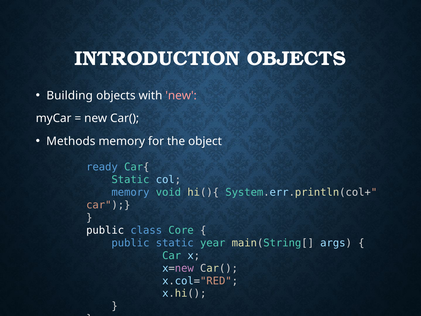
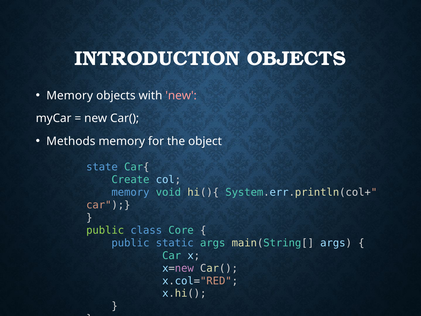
Building: Building -> Memory (70, 96)
ready: ready -> state (102, 167)
Static: Static -> Create (130, 180)
public colour: white -> light green (105, 230)
static year: year -> args (213, 243)
